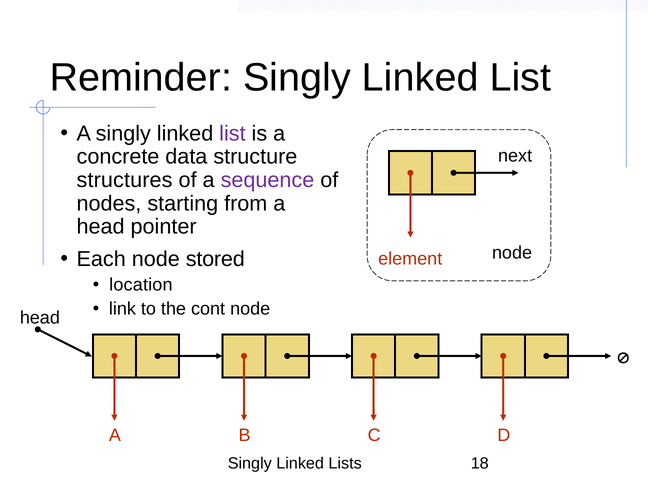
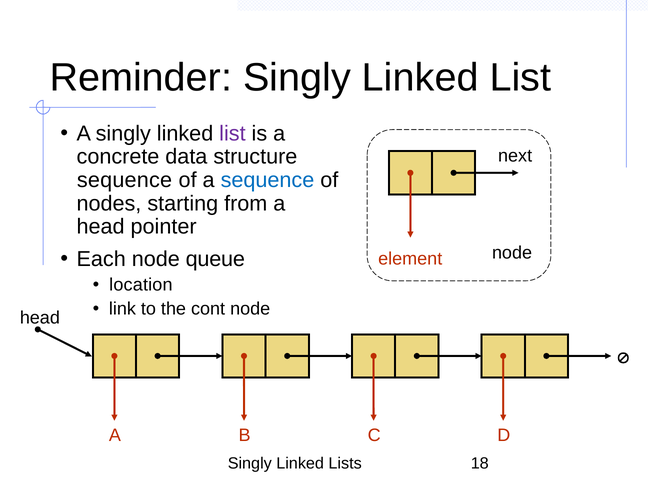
structures: structures -> sequence (125, 180)
sequence colour: purple -> blue (267, 180)
stored: stored -> queue (215, 259)
